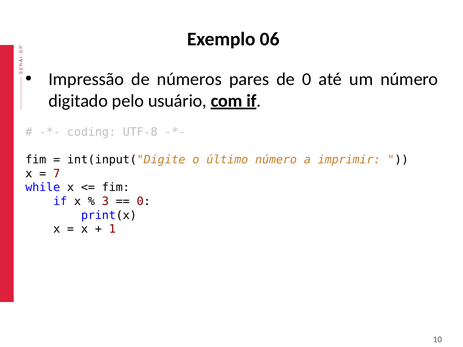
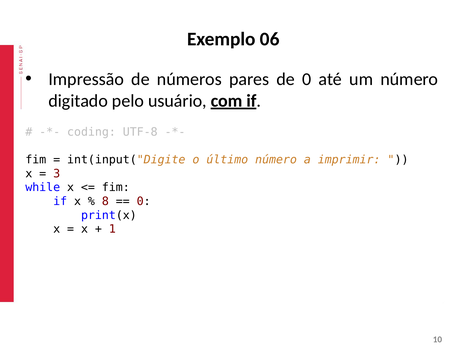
7: 7 -> 3 (57, 174)
3: 3 -> 8 (105, 201)
